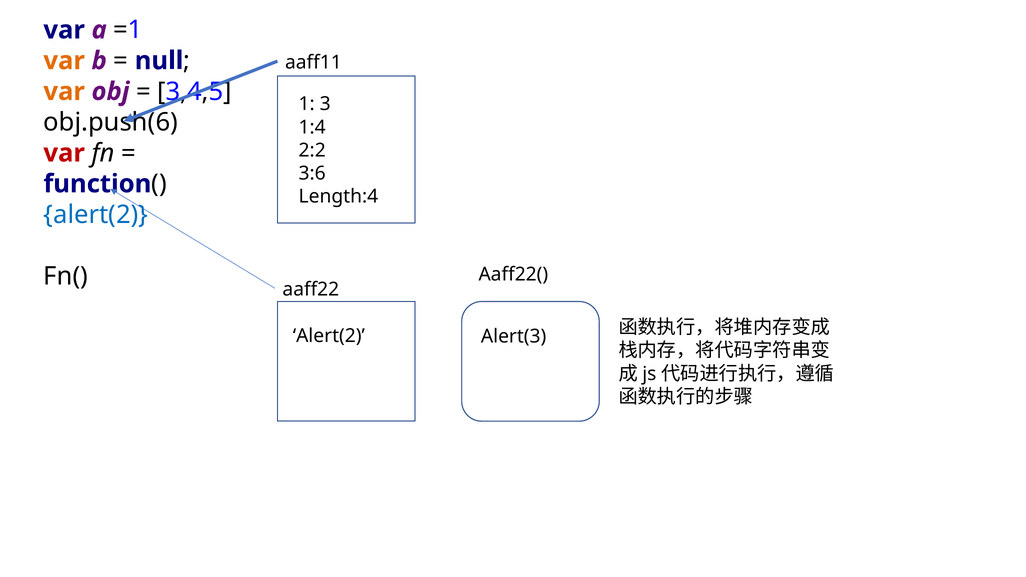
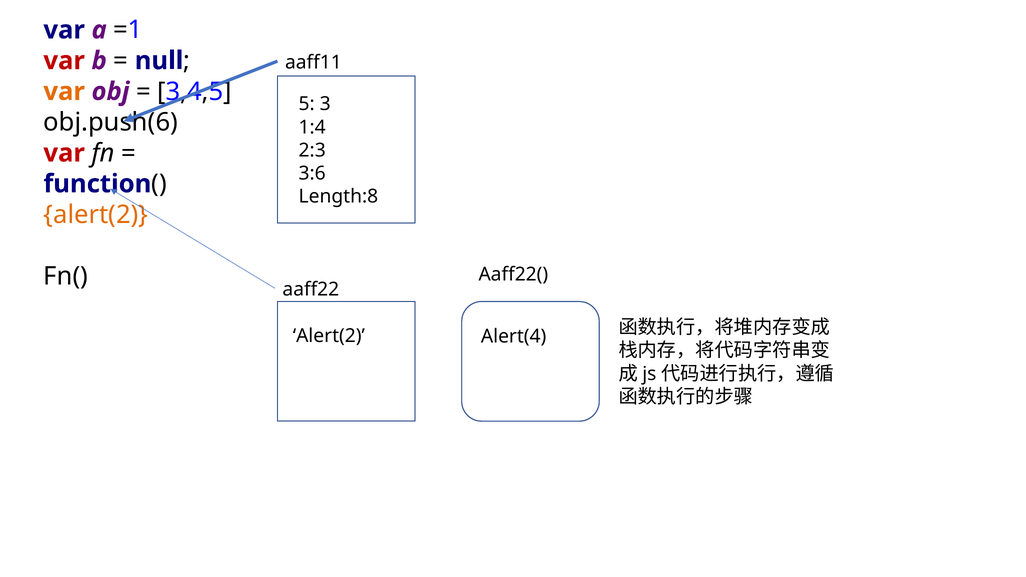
var colour: orange -> red (64, 61)
1: 1 -> 5 (307, 104)
2:2: 2:2 -> 2:3 (312, 150)
Length:4: Length:4 -> Length:8 (338, 196)
alert(2 colour: blue -> orange (96, 215)
Alert(3: Alert(3 -> Alert(4 (514, 337)
